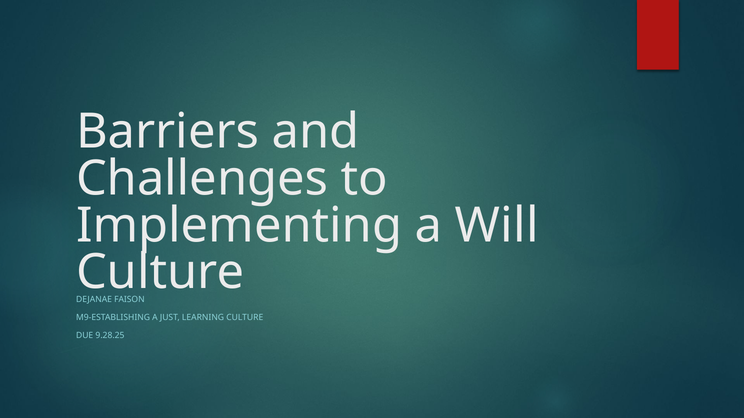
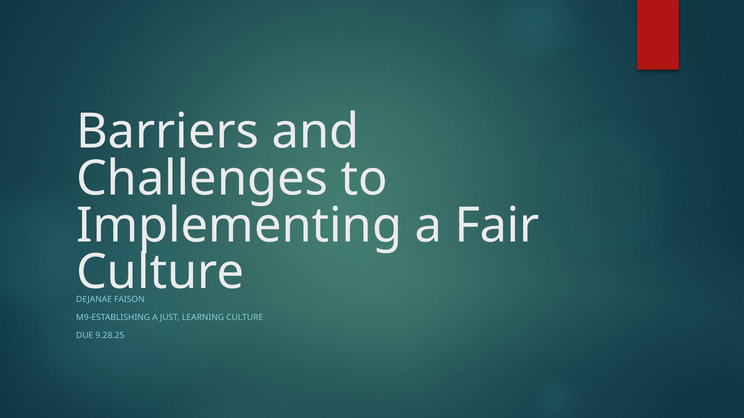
Will: Will -> Fair (497, 226)
